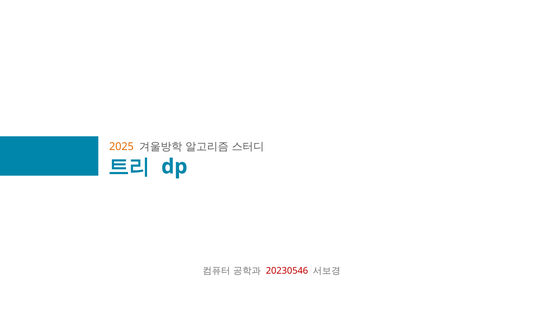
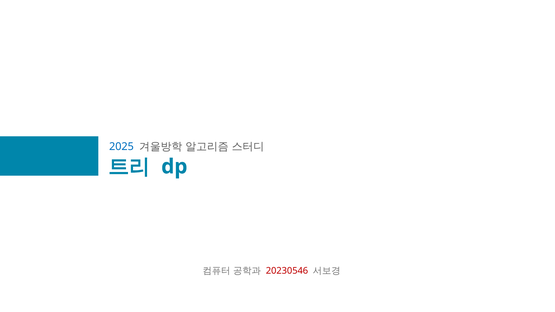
2025 colour: orange -> blue (121, 147)
